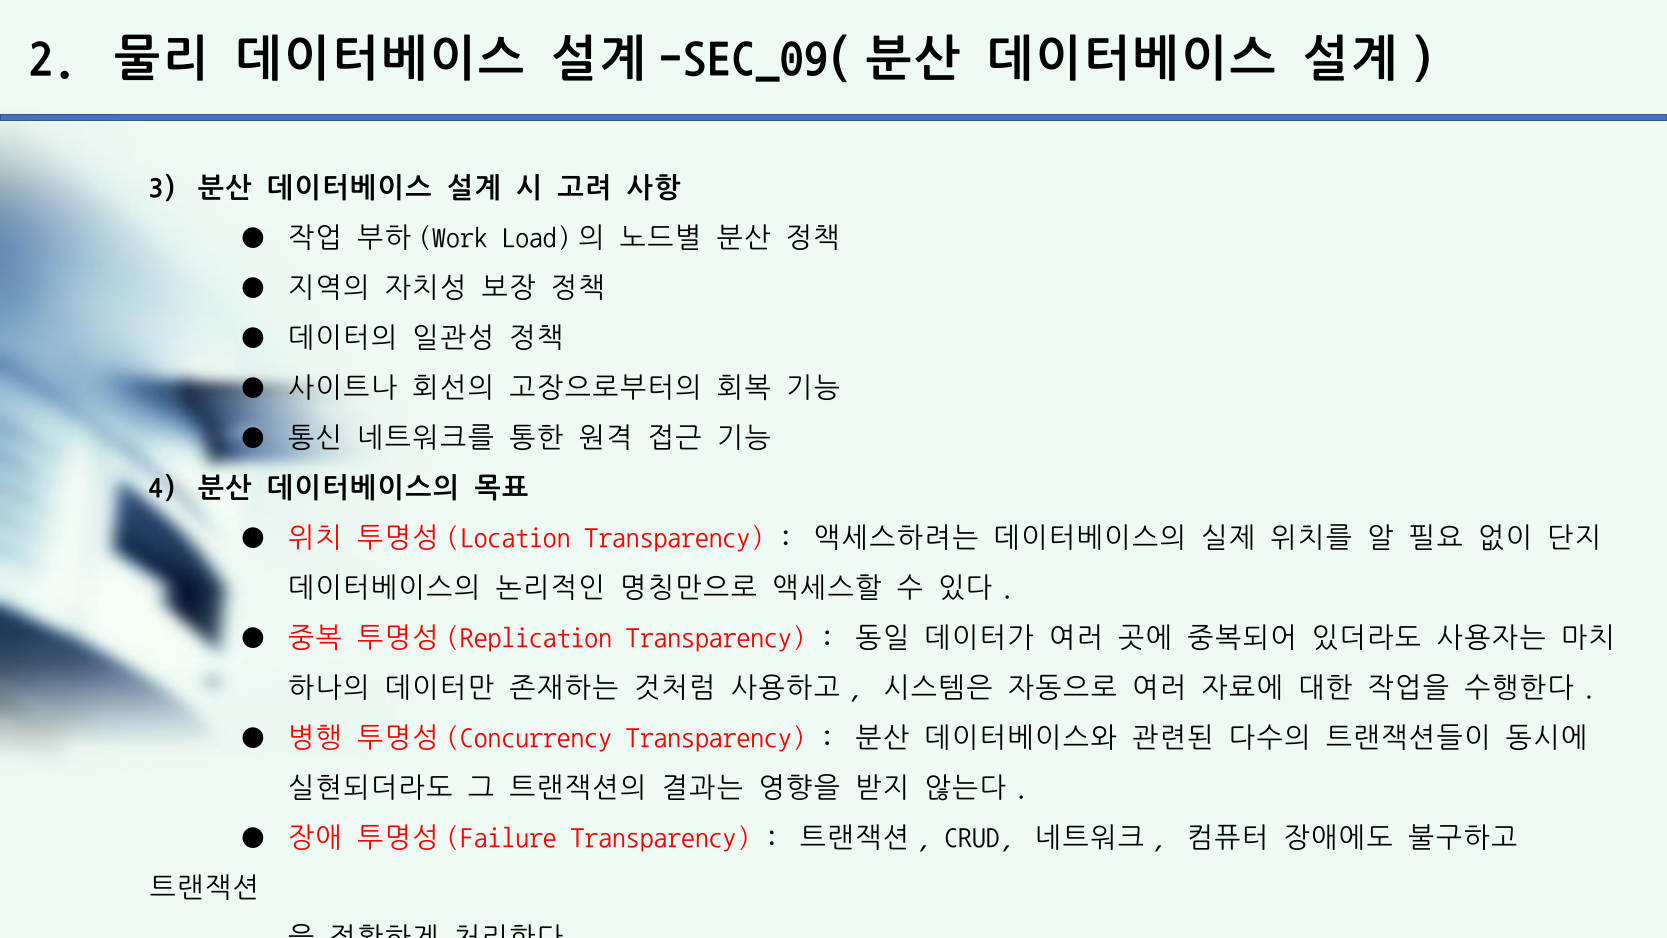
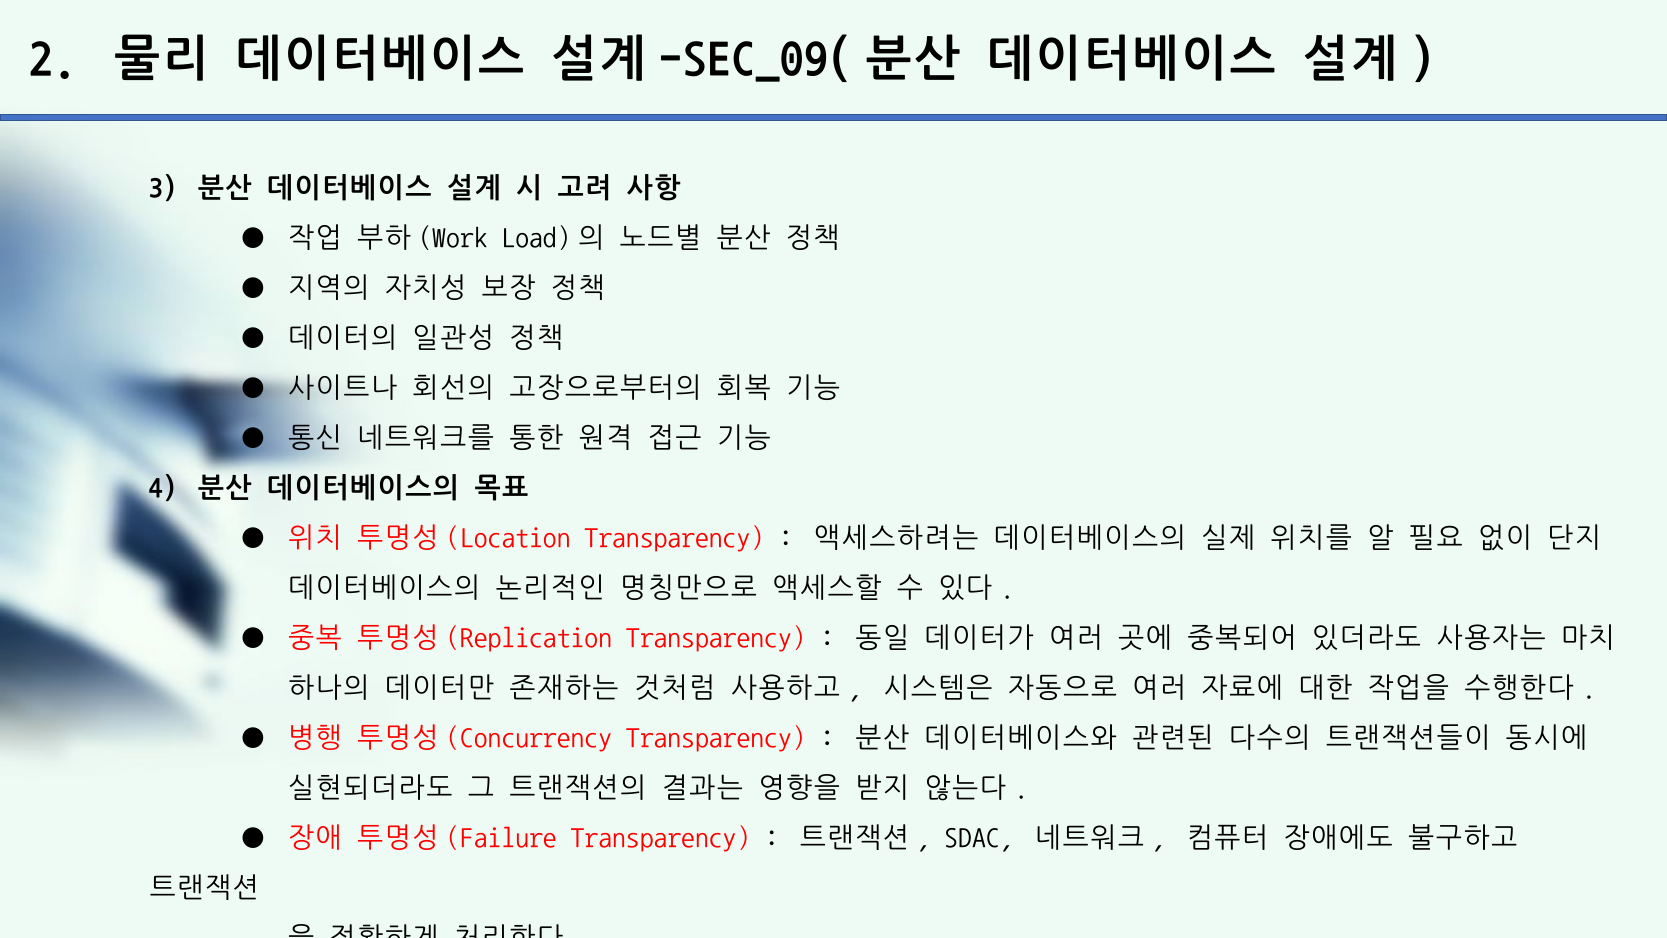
CRUD: CRUD -> SDAC (979, 837)
